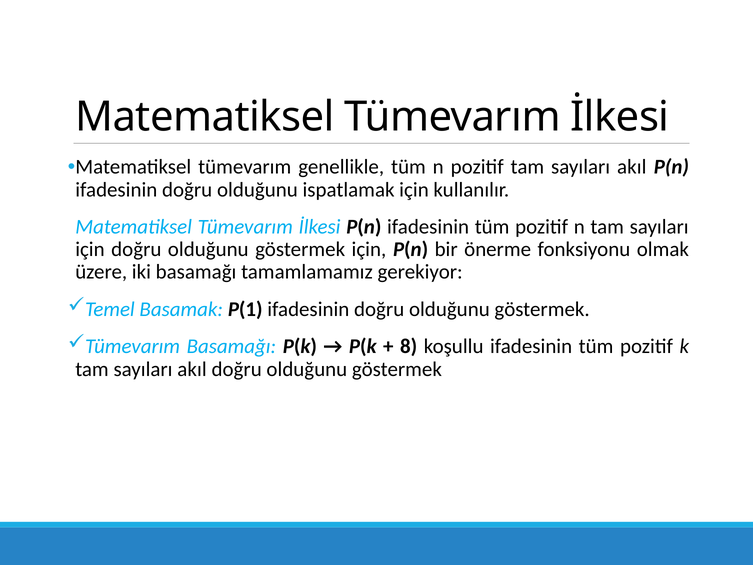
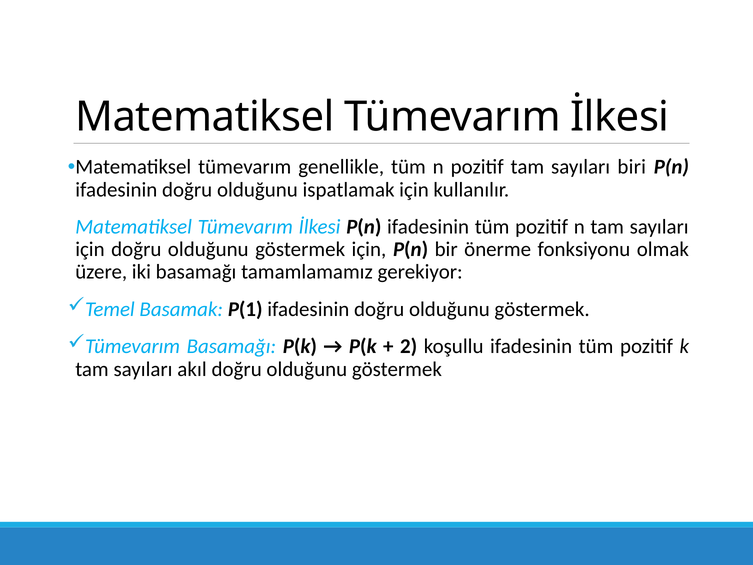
pozitif tam sayıları akıl: akıl -> biri (632, 167)
8: 8 -> 2 (409, 346)
